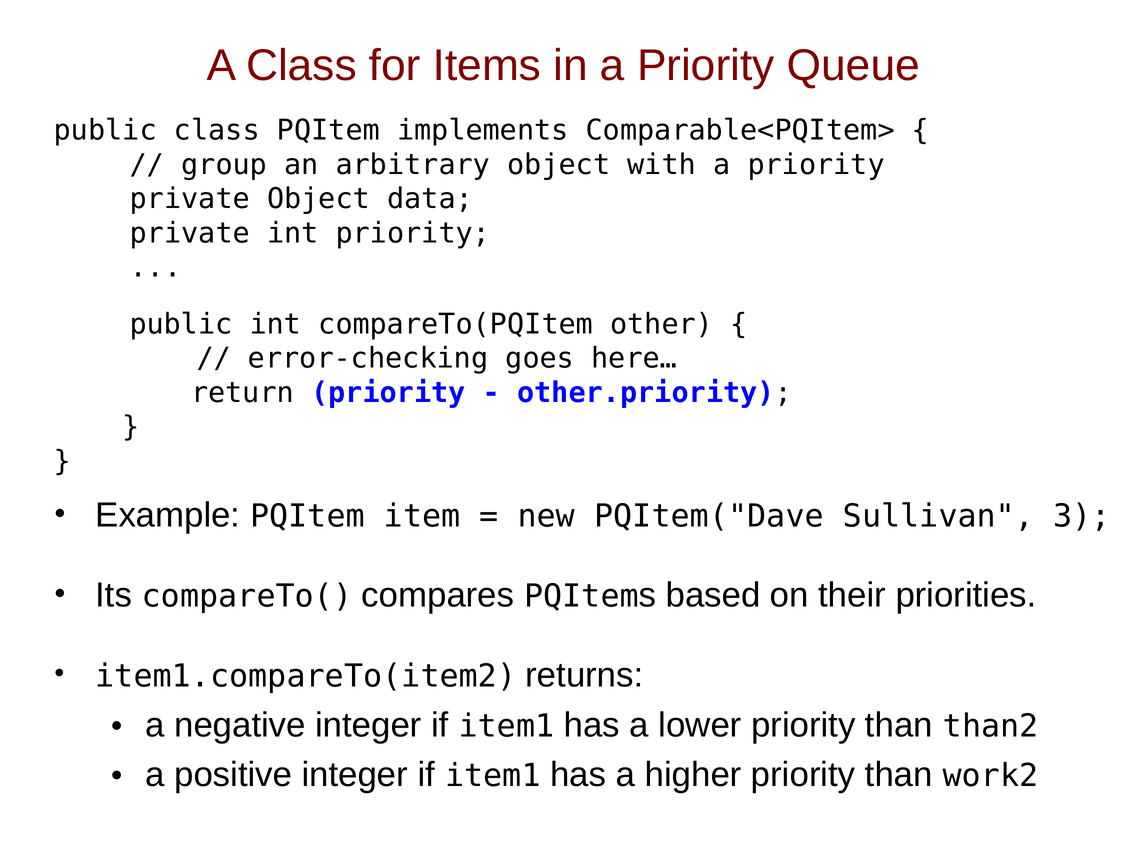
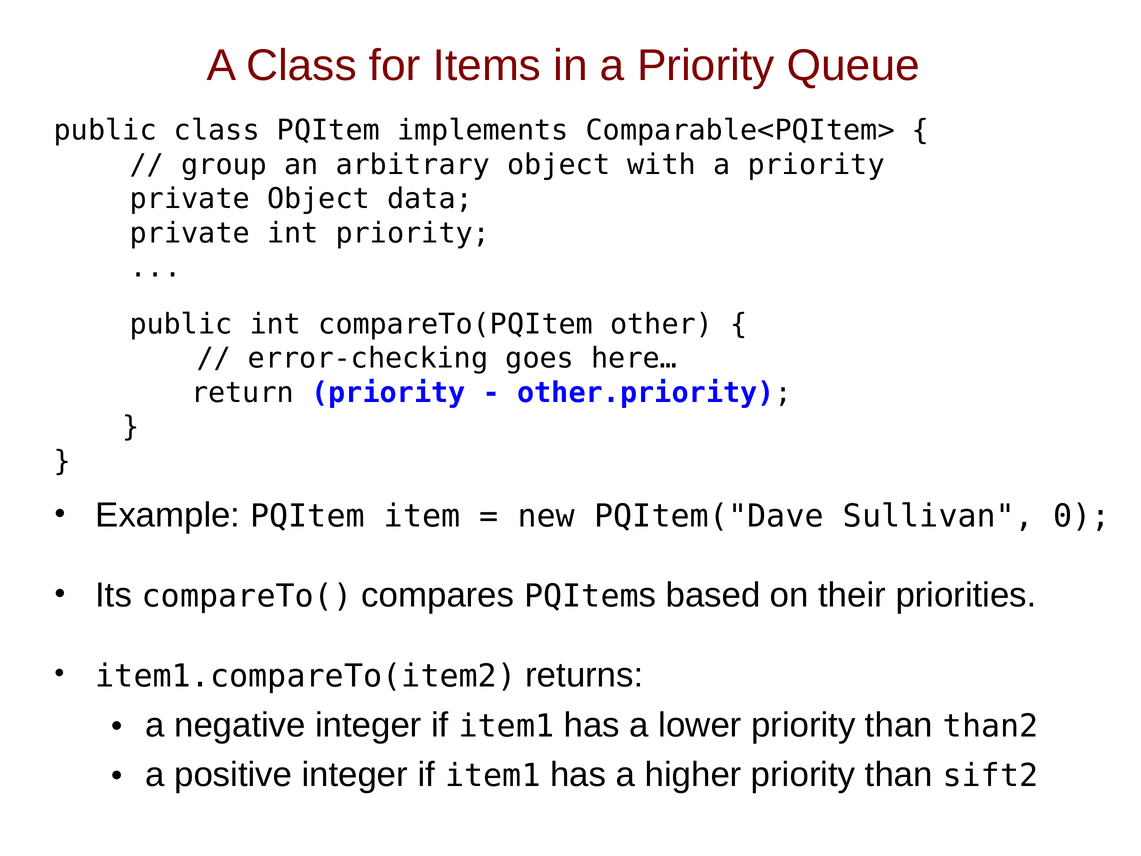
3: 3 -> 0 (1082, 516)
work2: work2 -> sift2 (990, 776)
